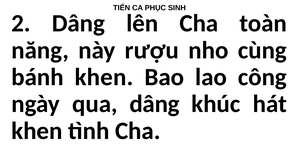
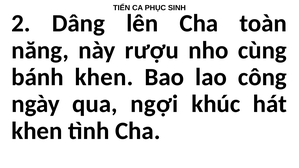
qua dâng: dâng -> ngợi (154, 104)
